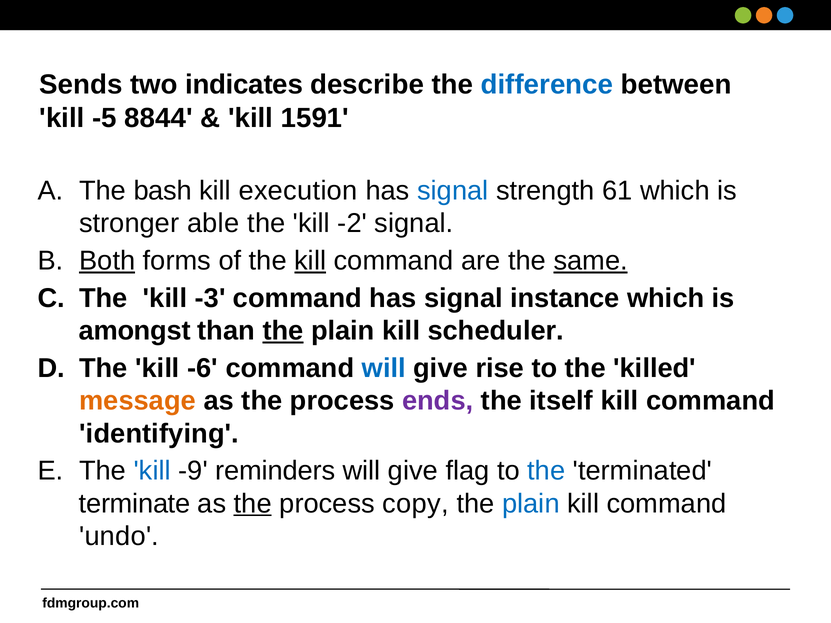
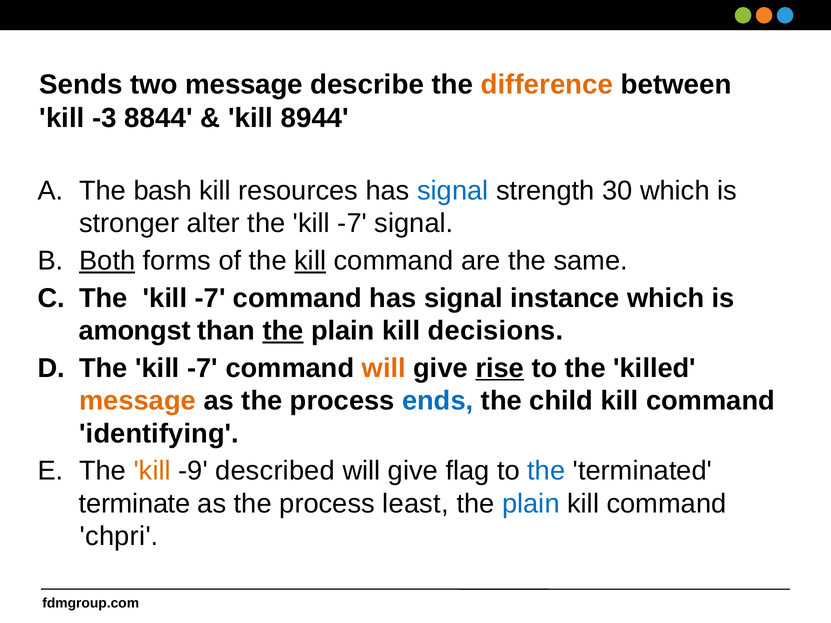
two indicates: indicates -> message (244, 85)
difference colour: blue -> orange (547, 85)
-5: -5 -> -3 (104, 118)
1591: 1591 -> 8944 (315, 118)
execution: execution -> resources (298, 191)
61: 61 -> 30 (617, 191)
able: able -> alter (213, 224)
-2: -2 -> -7 (352, 224)
same underline: present -> none (591, 261)
-3: -3 -> -7 (210, 298)
scheduler: scheduler -> decisions (496, 331)
-6: -6 -> -7 (203, 368)
will colour: blue -> orange (384, 368)
rise underline: none -> present (500, 368)
ends colour: purple -> blue (438, 401)
itself: itself -> child (561, 401)
kill colour: blue -> orange (152, 471)
reminders: reminders -> described (275, 471)
the underline: present -> none (253, 504)
copy: copy -> least (416, 504)
undo: undo -> chpri (119, 536)
